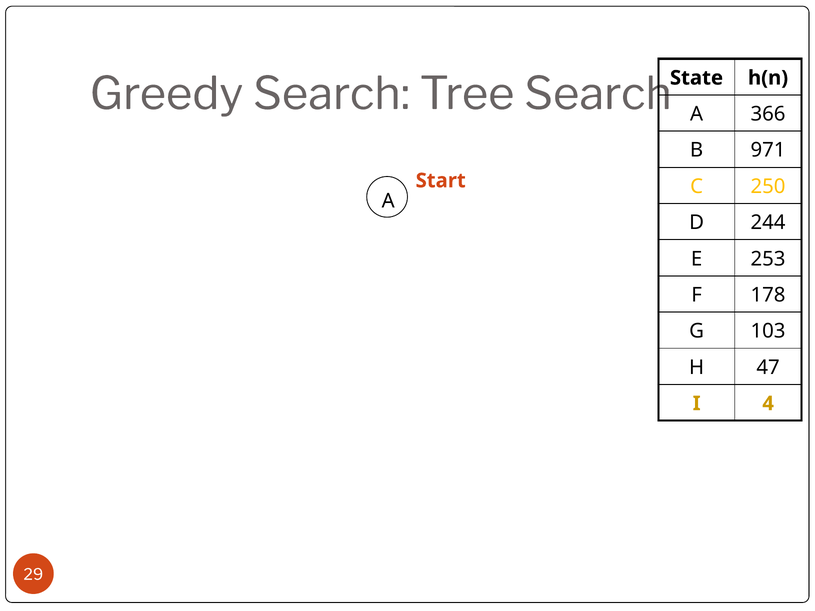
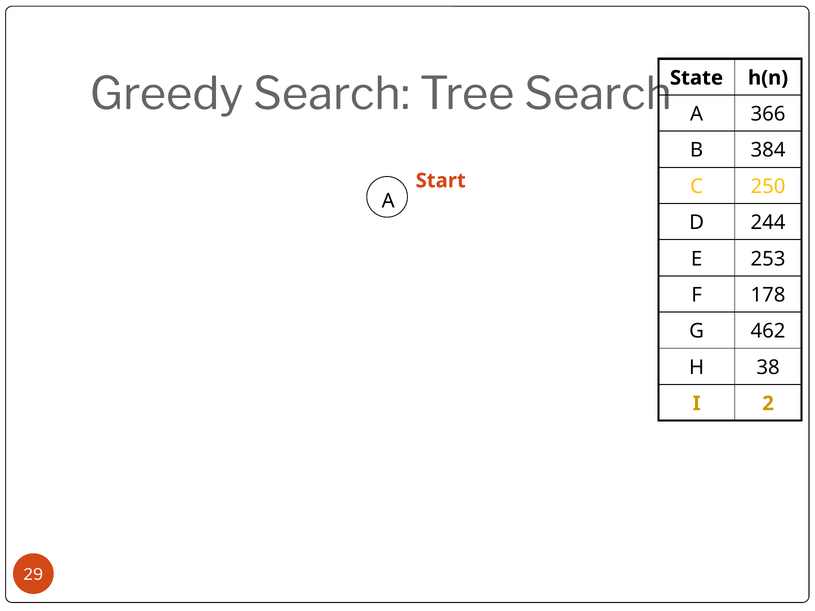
971: 971 -> 384 (768, 150)
103: 103 -> 462 (768, 331)
47: 47 -> 38 (768, 367)
4: 4 -> 2 (768, 404)
